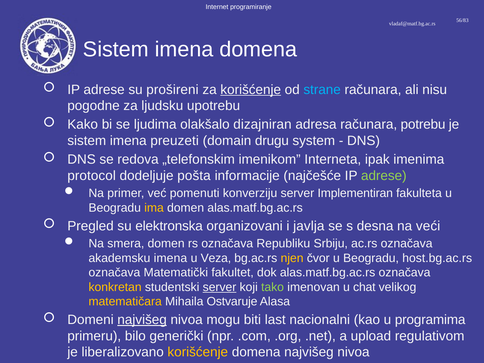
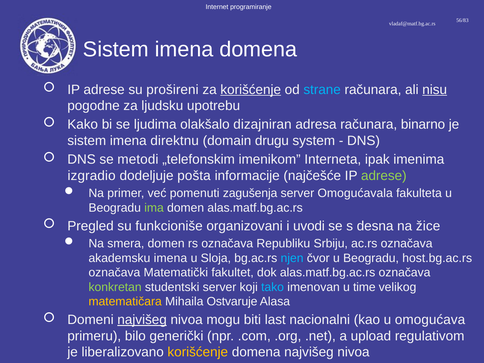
nisu underline: none -> present (435, 90)
potrebu: potrebu -> binarno (423, 125)
preuzeti: preuzeti -> direktnu (175, 141)
redova: redova -> metodi (138, 160)
protocol: protocol -> izgradio (92, 176)
konverziju: konverziju -> zagušenja (250, 193)
Implementiran: Implementiran -> Omogućavala (355, 193)
ima colour: yellow -> light green (154, 208)
elektronska: elektronska -> funkcioniše (169, 226)
javlja: javlja -> uvodi (309, 226)
veći: veći -> žice (428, 226)
Veza: Veza -> Sloja (216, 258)
njen colour: yellow -> light blue (292, 258)
konkretan colour: yellow -> light green (115, 287)
server underline: present -> none (220, 287)
tako colour: light green -> light blue (273, 287)
chat: chat -> time (364, 287)
programima: programima -> omogućava (430, 320)
